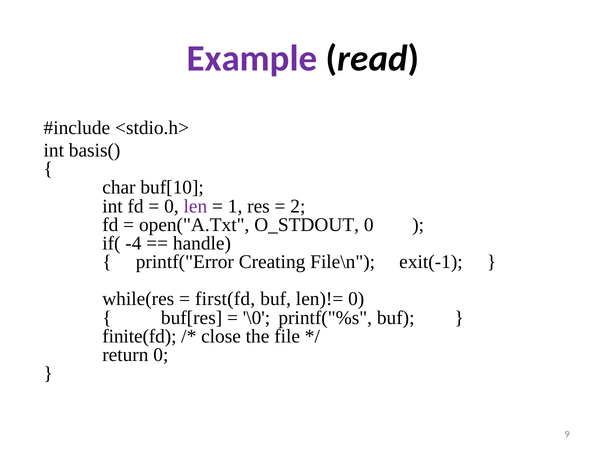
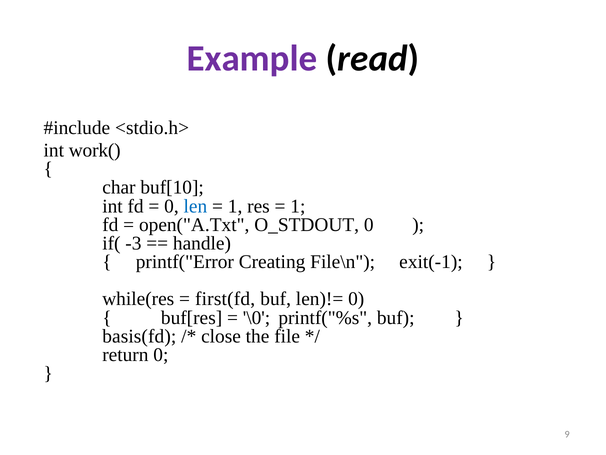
basis(: basis( -> work( (95, 150)
len colour: purple -> blue (195, 206)
2: 2 -> 1 (298, 206)
-4: -4 -> -3 (133, 243)
finite(fd: finite(fd -> basis(fd (139, 336)
